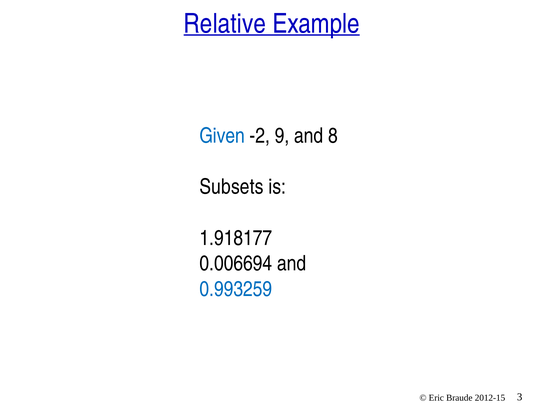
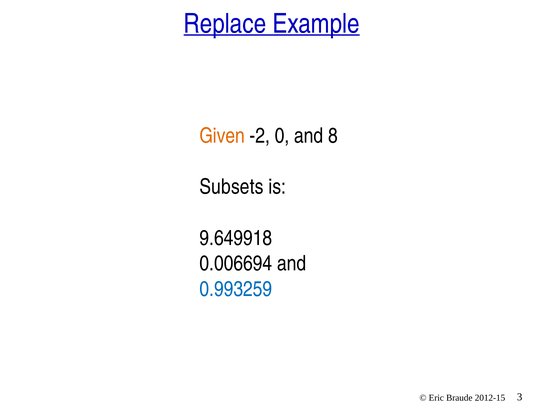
Relative: Relative -> Replace (225, 24)
Given colour: blue -> orange (222, 136)
9: 9 -> 0 (282, 136)
1.918177: 1.918177 -> 9.649918 (236, 238)
